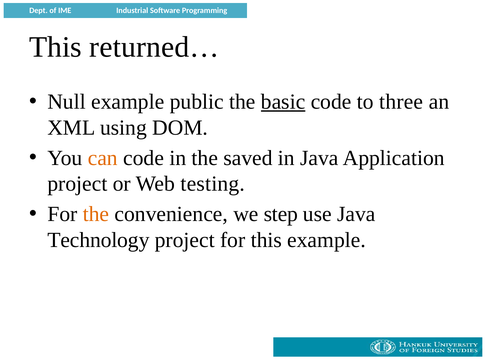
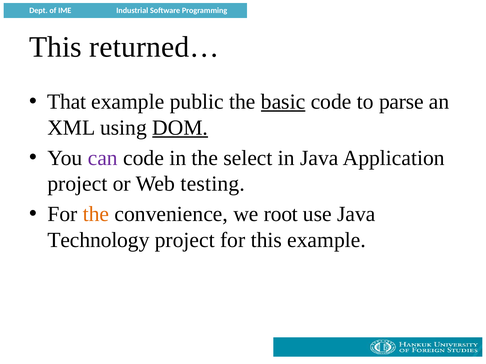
Null: Null -> That (67, 102)
three: three -> parse (401, 102)
DOM underline: none -> present (180, 128)
can colour: orange -> purple (103, 158)
saved: saved -> select (248, 158)
step: step -> root (281, 214)
